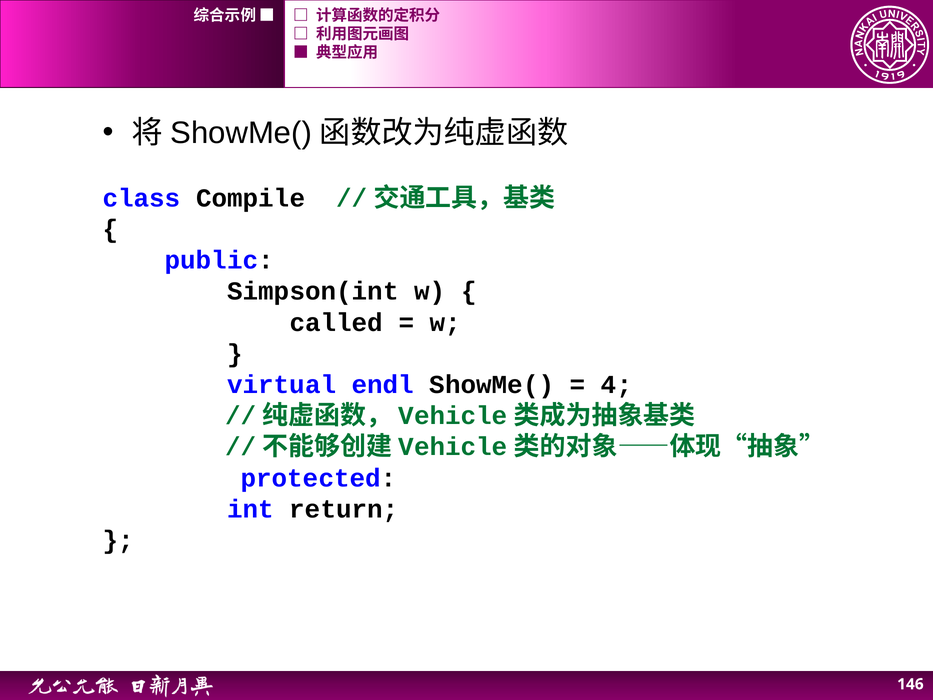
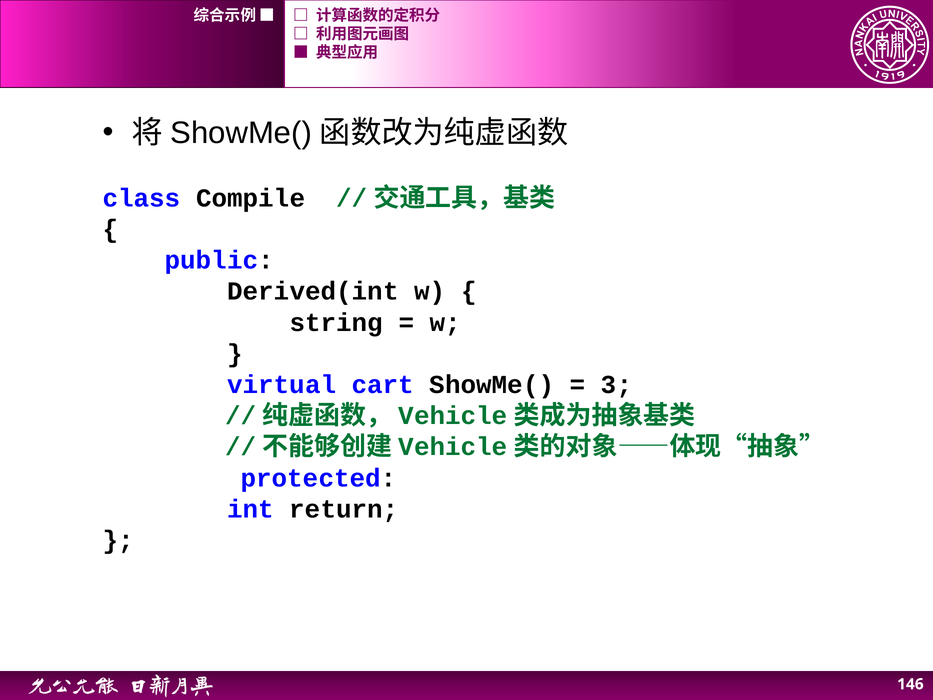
Simpson(int: Simpson(int -> Derived(int (313, 291)
called: called -> string (336, 322)
endl: endl -> cart (383, 385)
4: 4 -> 3 (617, 385)
